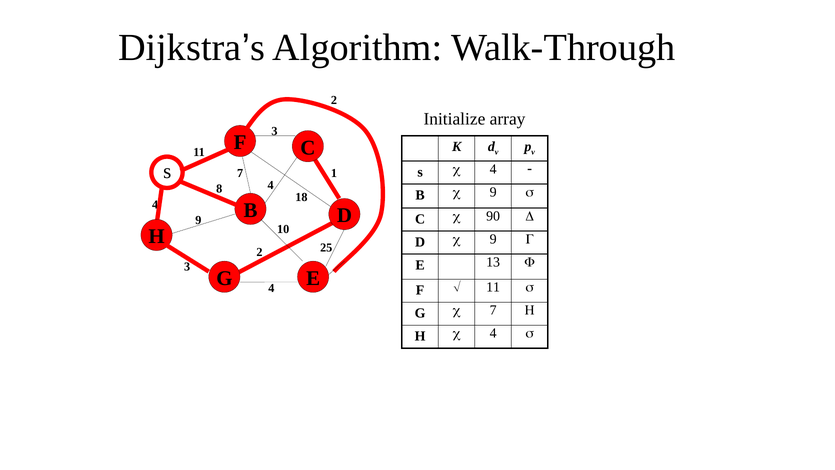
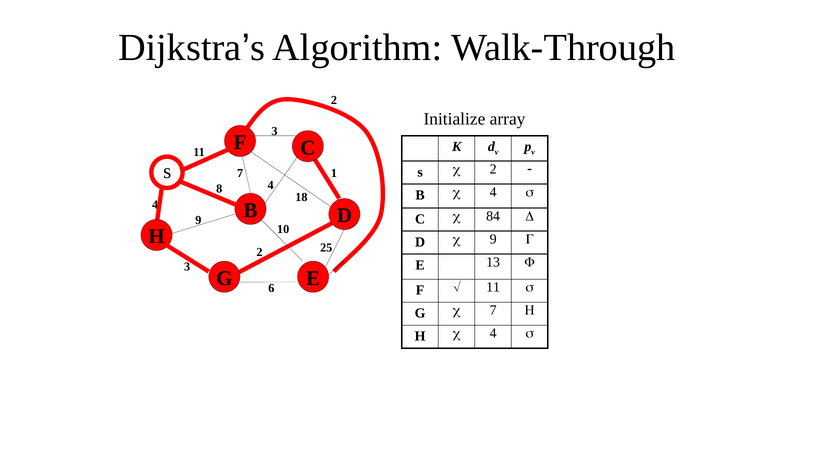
s c 4: 4 -> 2 (493, 169)
B c 9: 9 -> 4 (493, 192)
90: 90 -> 84 (493, 216)
G 4: 4 -> 6 (271, 288)
